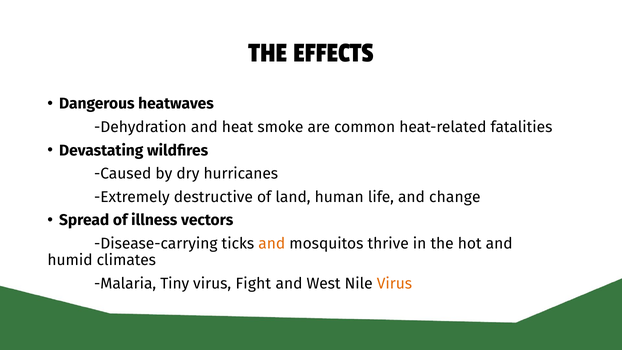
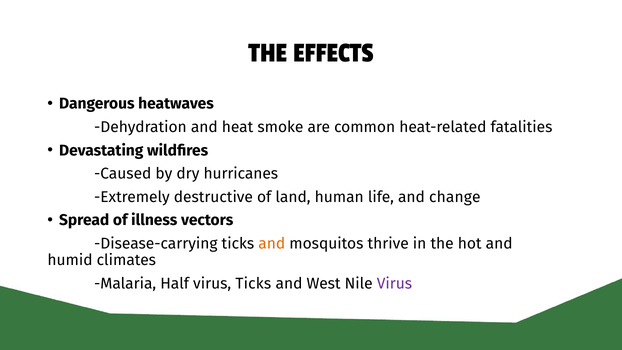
Tiny: Tiny -> Half (175, 283)
virus Fight: Fight -> Ticks (253, 283)
Virus colour: orange -> purple (394, 283)
